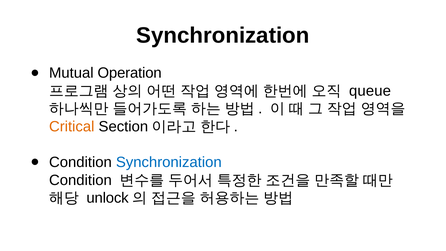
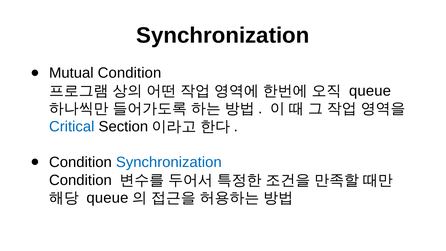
Mutual Operation: Operation -> Condition (130, 73)
Critical colour: orange -> blue (72, 126)
unlock: unlock -> queue (107, 198)
